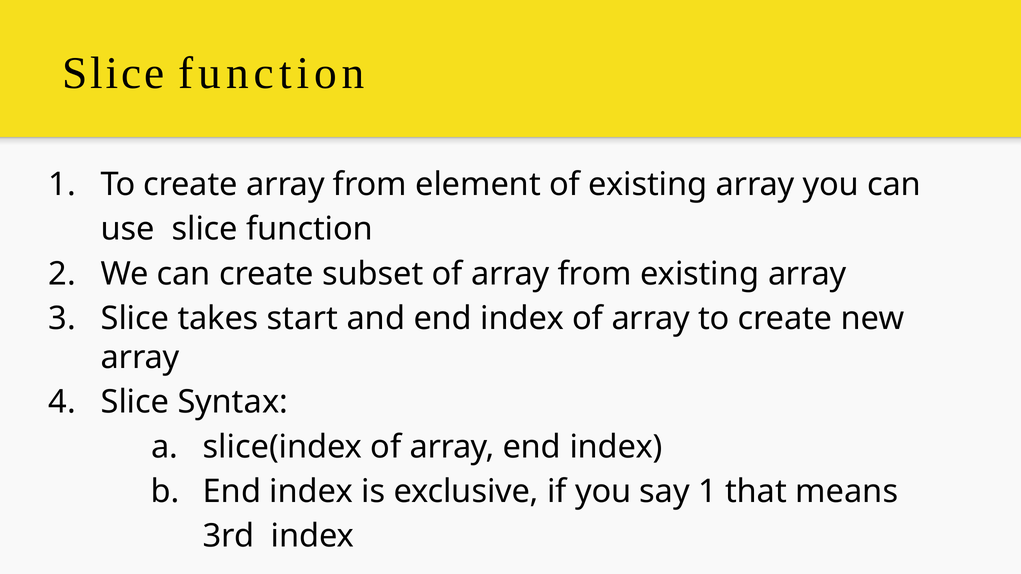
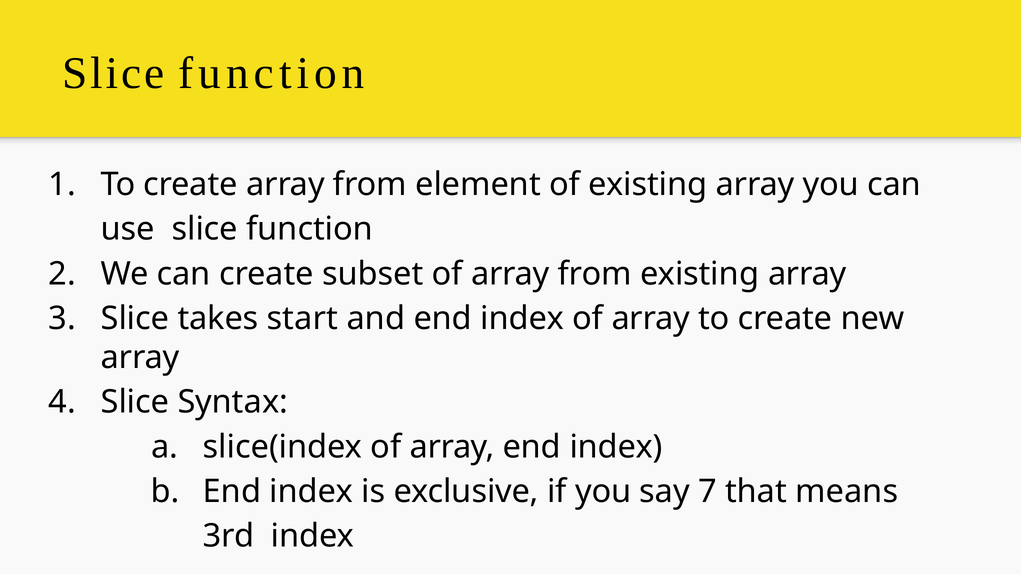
say 1: 1 -> 7 (708, 492)
